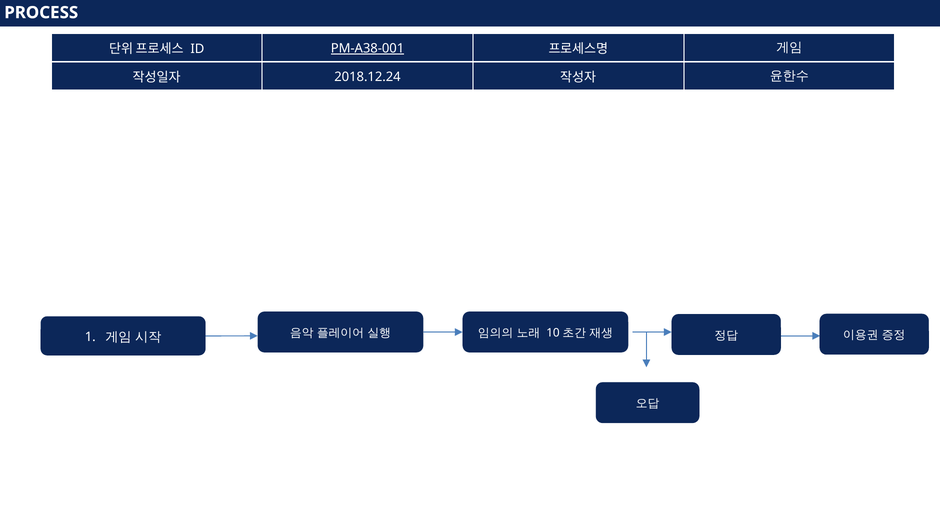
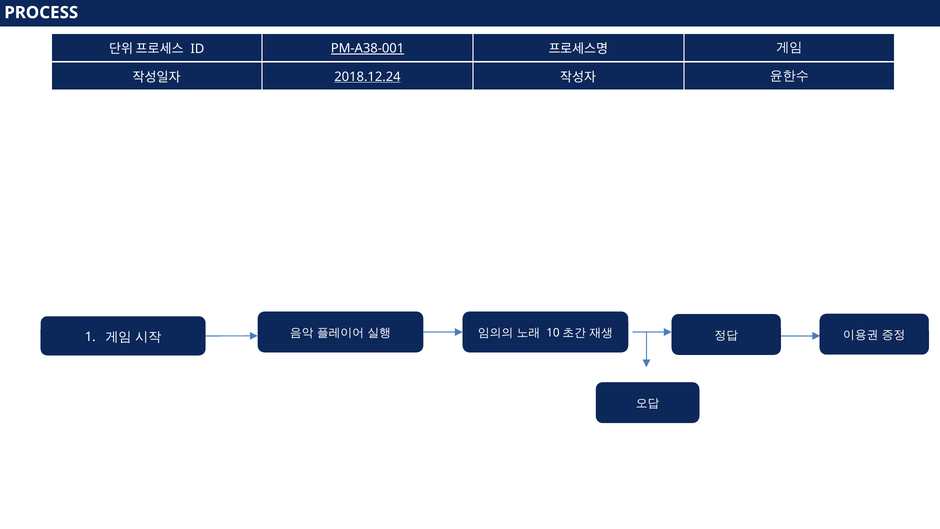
2018.12.24 underline: none -> present (368, 77)
